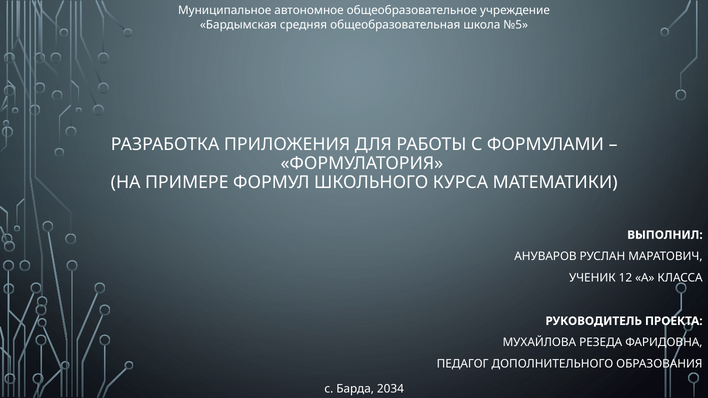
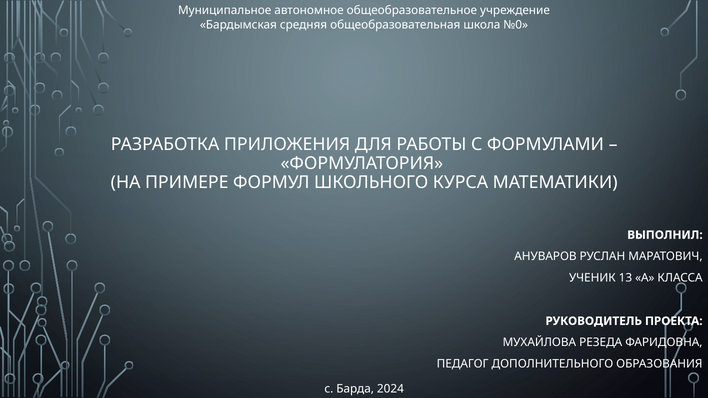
№5: №5 -> №0 (516, 25)
12: 12 -> 13 (625, 278)
2034: 2034 -> 2024 (390, 389)
